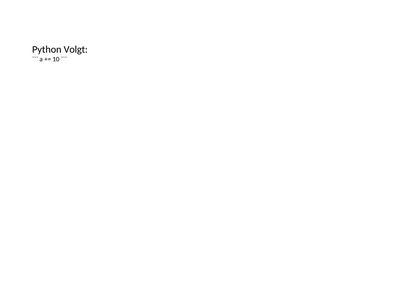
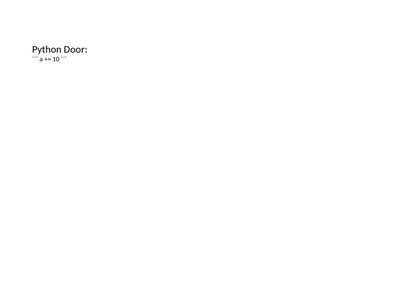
Volgt: Volgt -> Door (76, 50)
